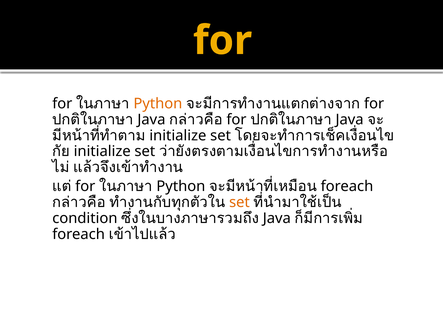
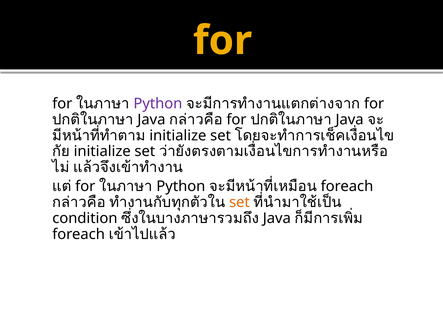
Python colour: orange -> purple (158, 104)
